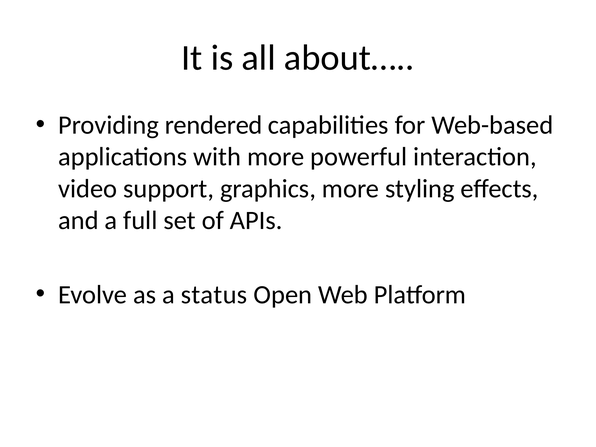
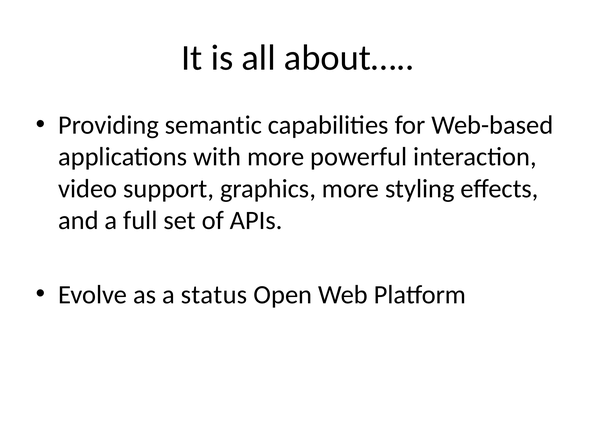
rendered: rendered -> semantic (213, 125)
